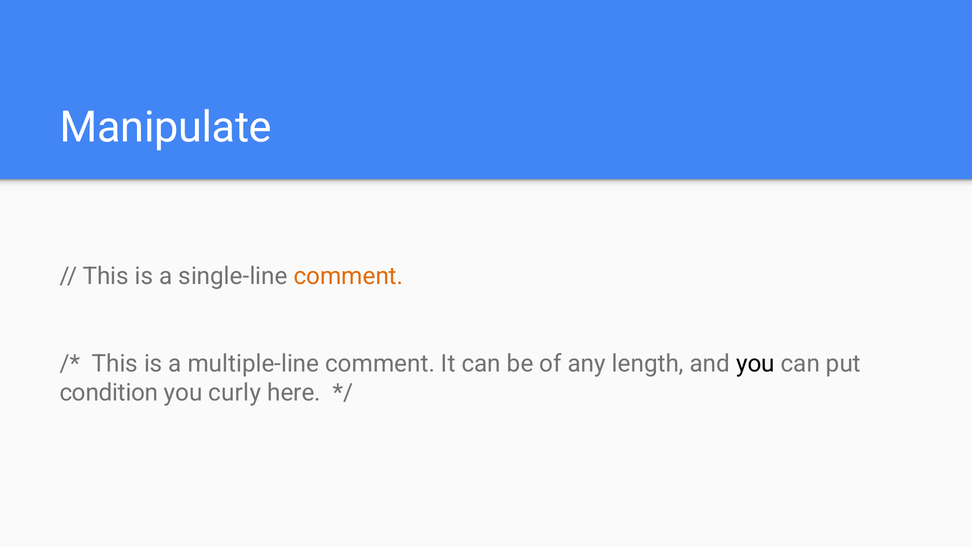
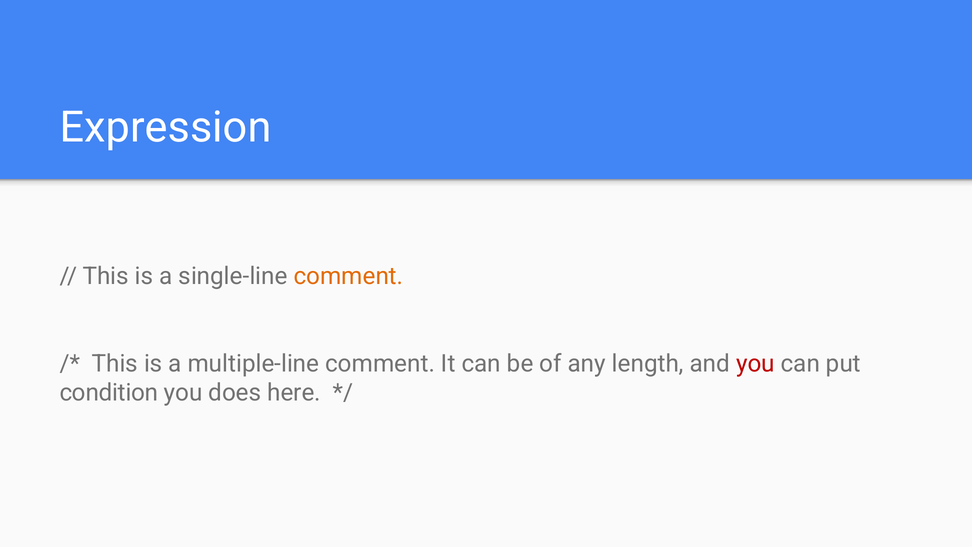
Manipulate: Manipulate -> Expression (166, 127)
you colour: black -> red (755, 363)
curly: curly -> does (235, 393)
